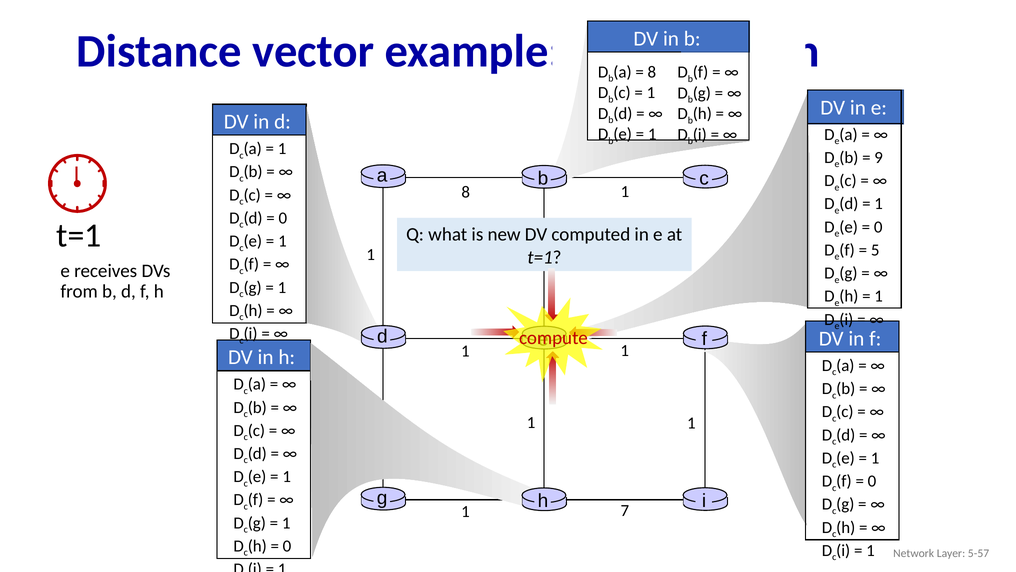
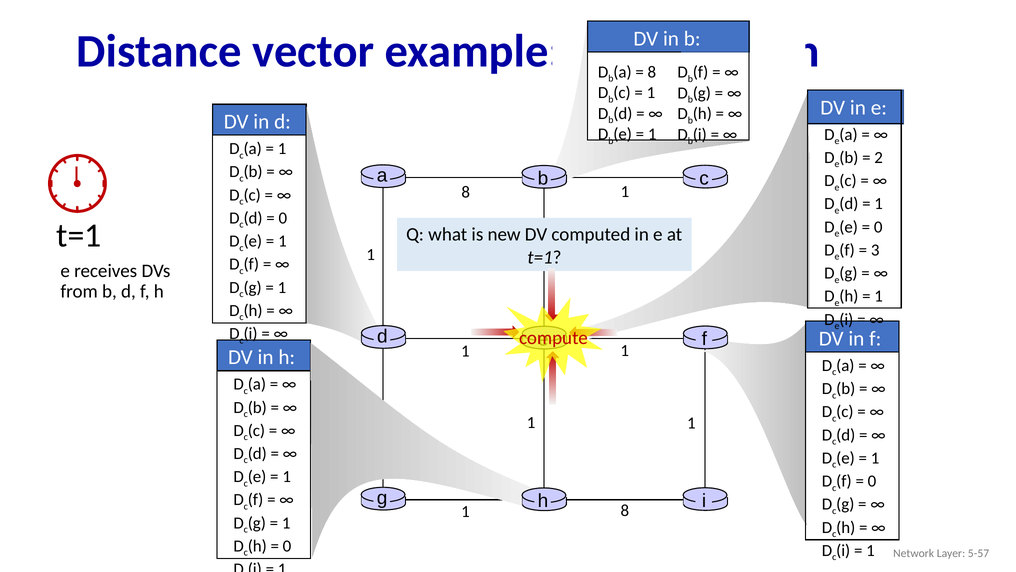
9: 9 -> 2 (879, 157)
5: 5 -> 3 (875, 250)
7: 7 -> 8 (625, 510)
